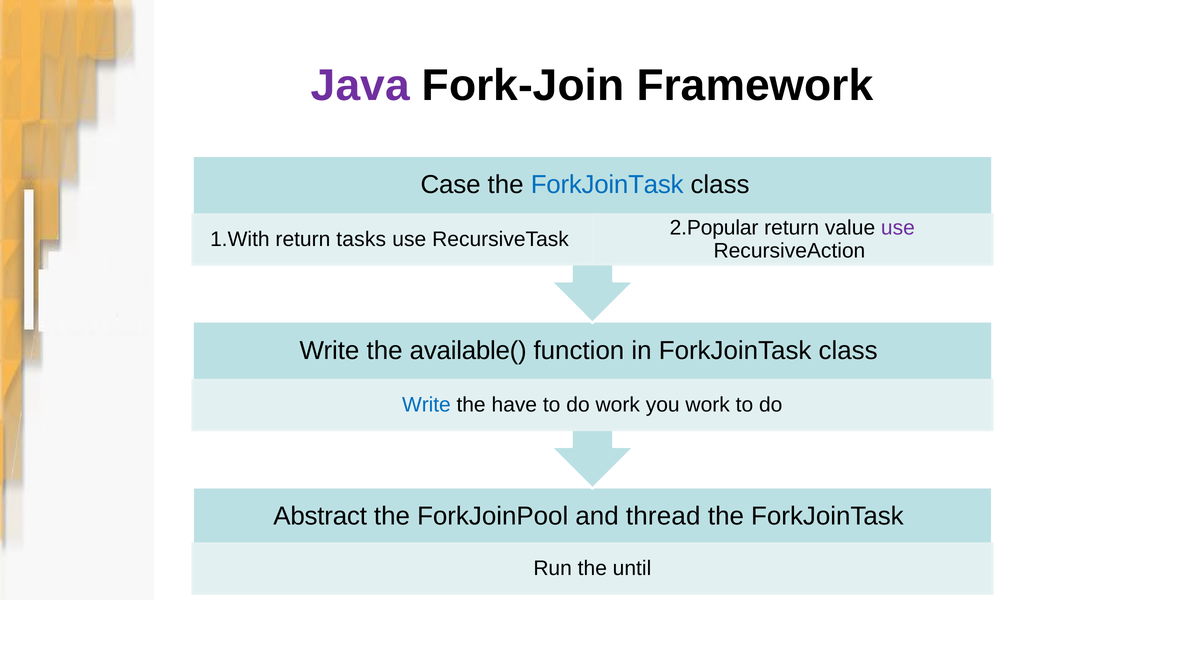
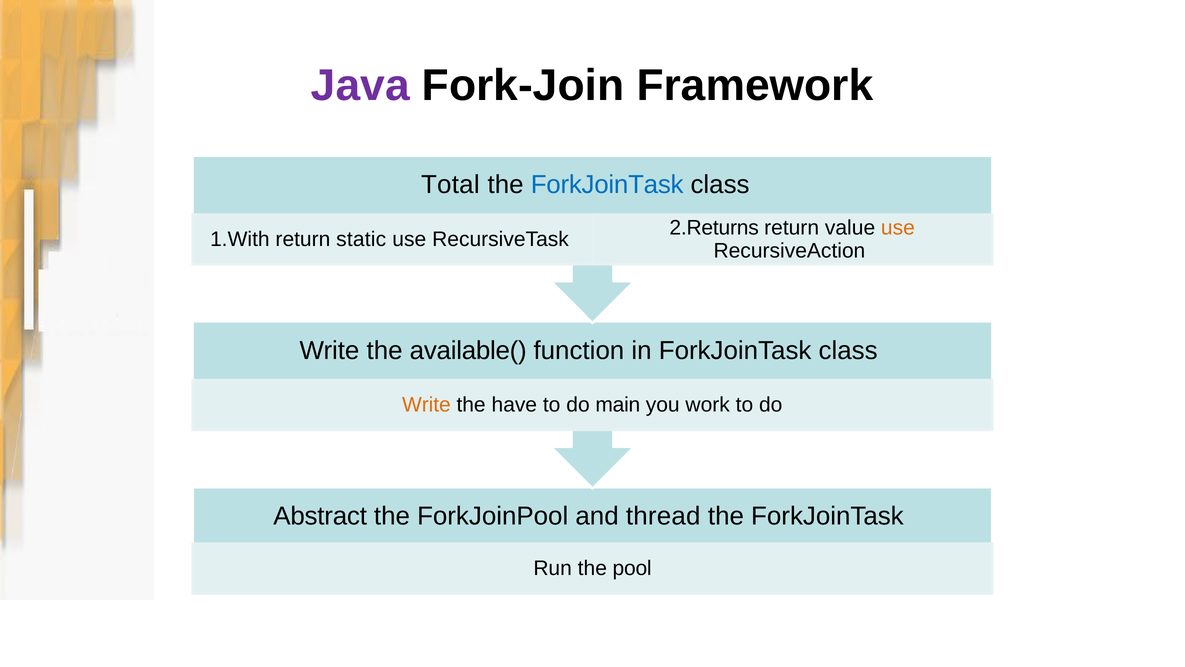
Case: Case -> Total (450, 185)
2.Popular: 2.Popular -> 2.Returns (714, 228)
use colour: purple -> orange (898, 228)
tasks: tasks -> static (361, 239)
Write colour: blue -> orange (426, 405)
do work: work -> main (618, 405)
until: until -> pool (632, 568)
